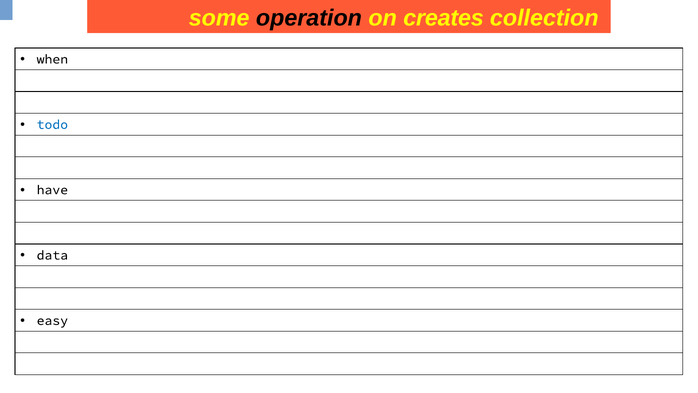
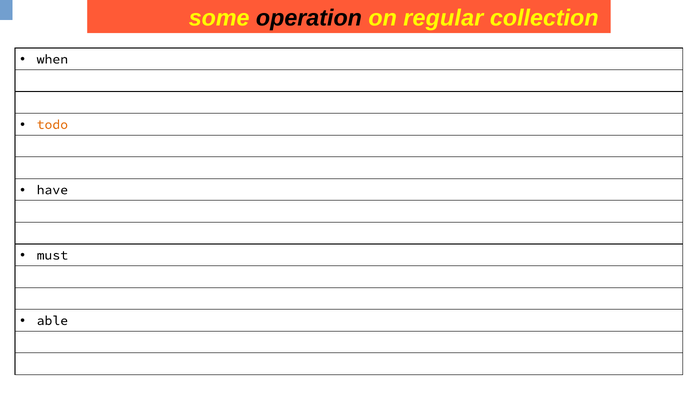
creates: creates -> regular (443, 18)
todo colour: blue -> orange (52, 124)
data: data -> must (52, 255)
easy: easy -> able (52, 320)
